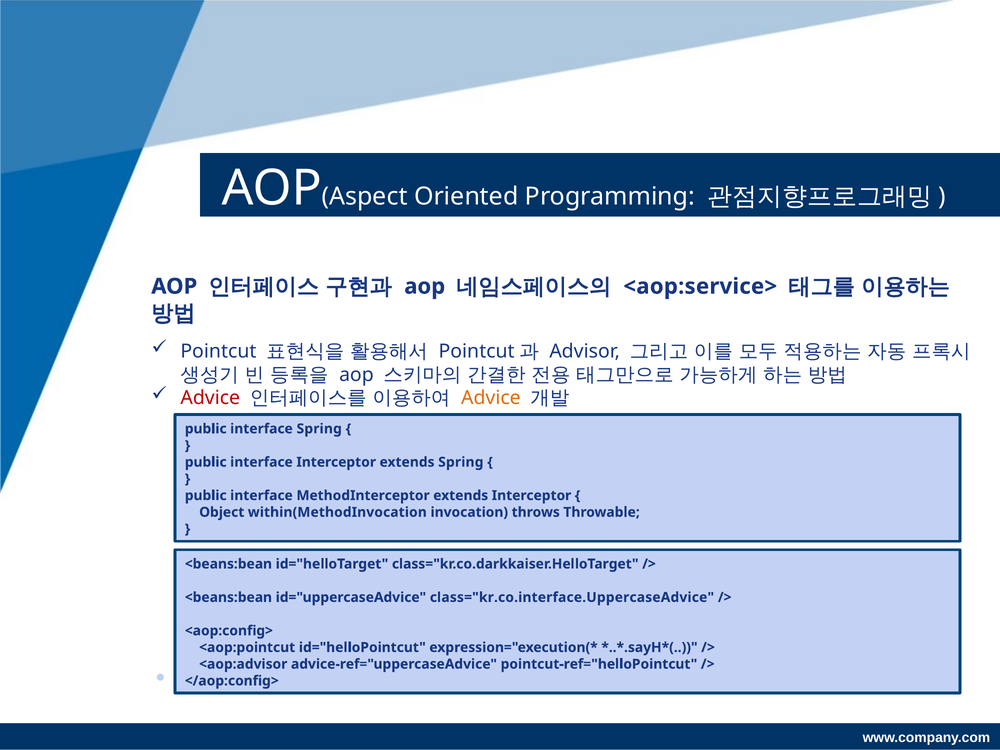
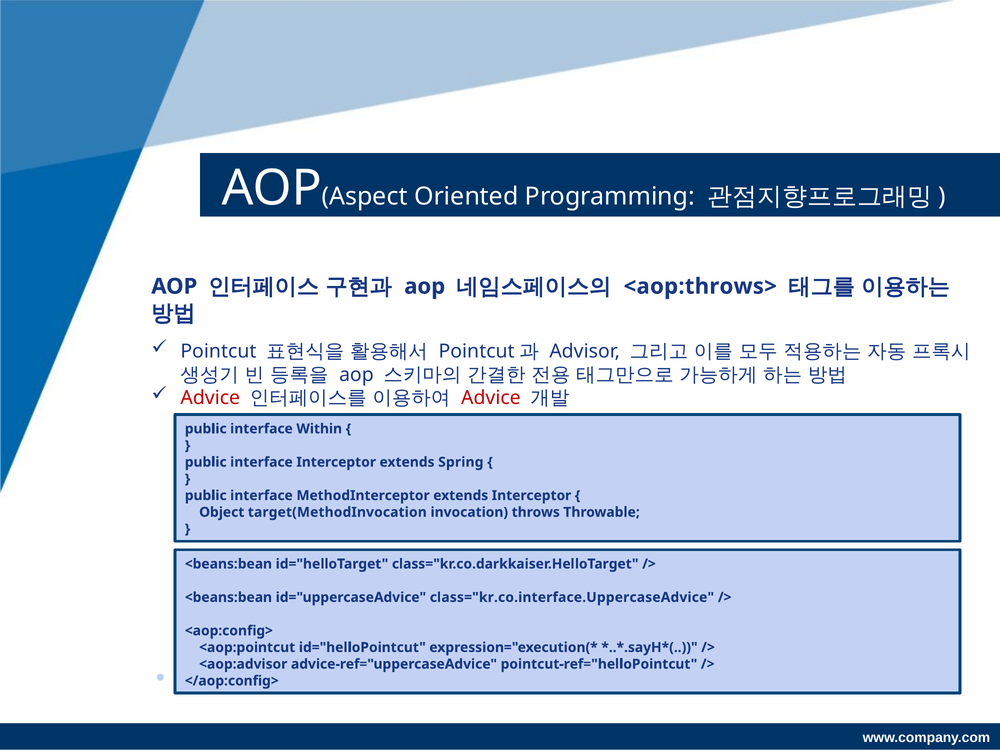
<aop:service>: <aop:service> -> <aop:throws> (700, 286)
Advice colour: orange -> red (491, 398)
interface Spring: Spring -> Within (319, 429)
within(MethodInvocation: within(MethodInvocation -> target(MethodInvocation (337, 512)
